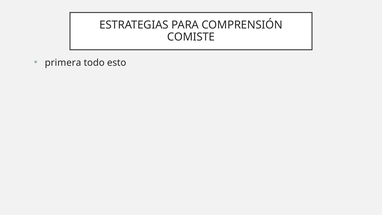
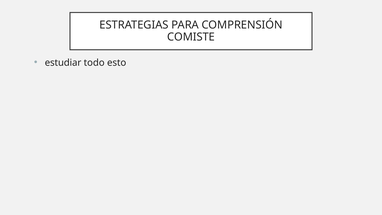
primera: primera -> estudiar (63, 63)
